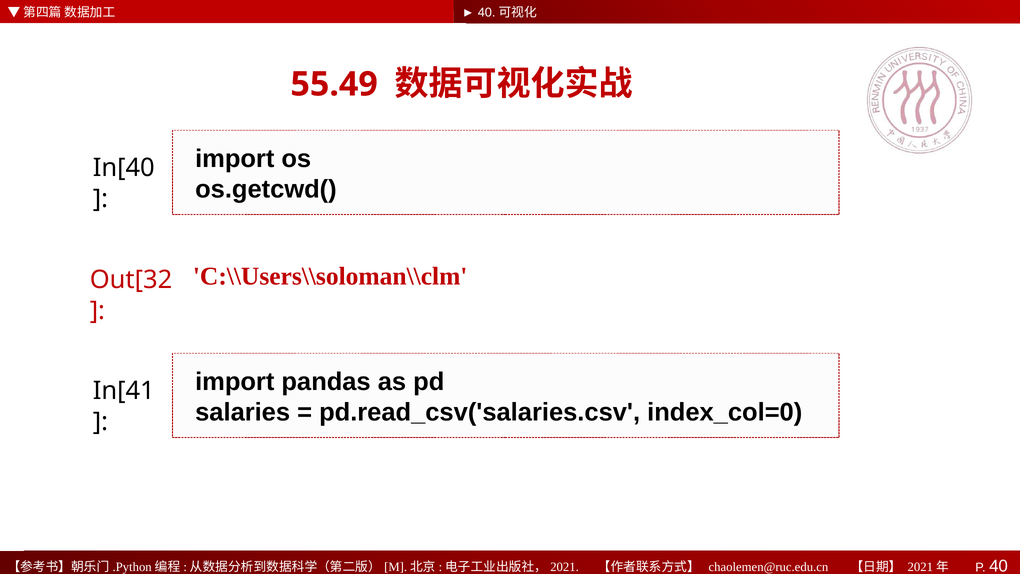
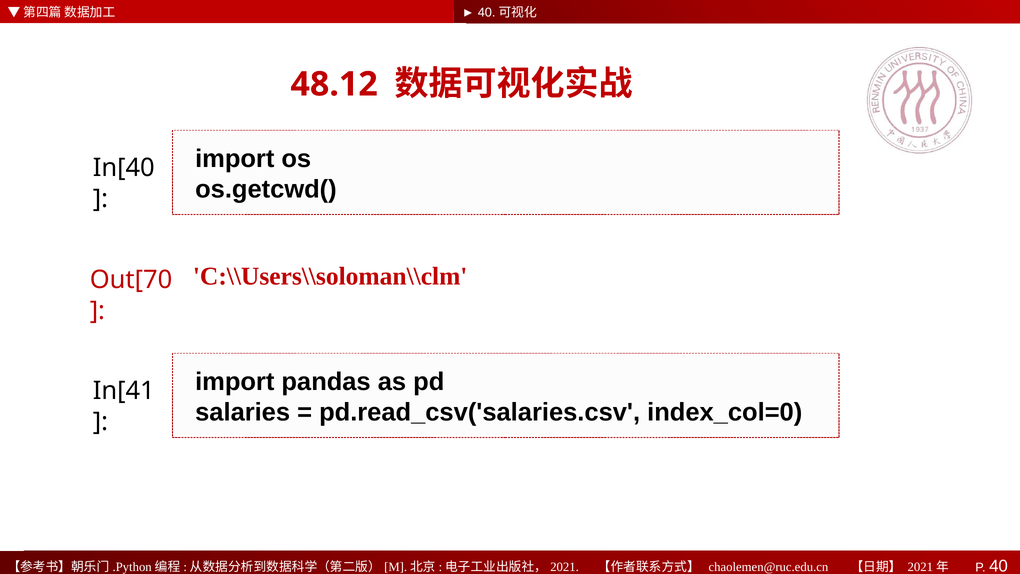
55.49: 55.49 -> 48.12 (334, 84)
Out[32: Out[32 -> Out[70 (131, 280)
